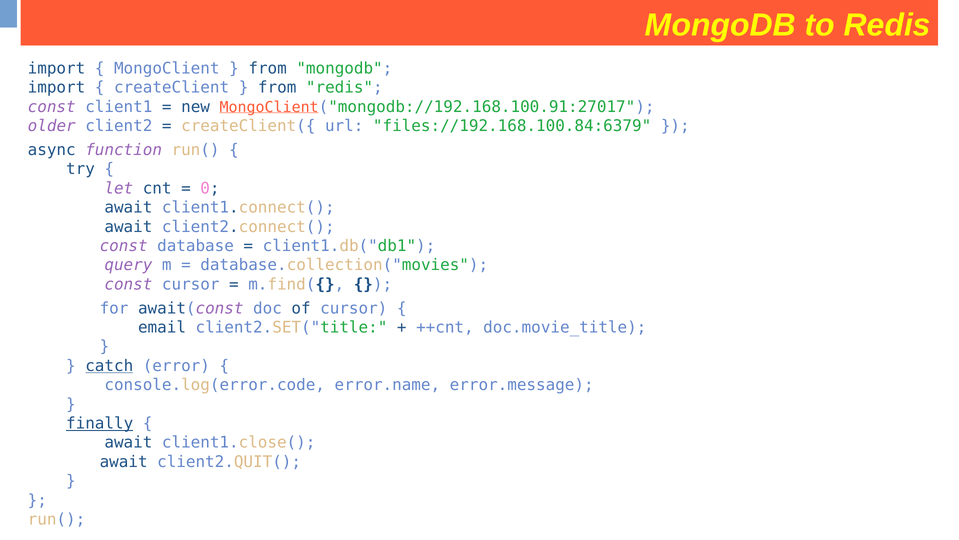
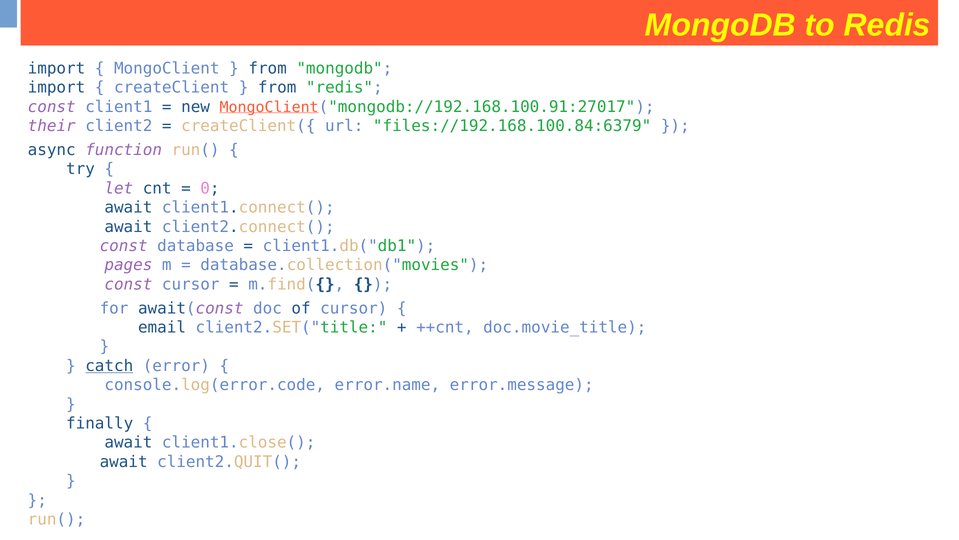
older: older -> their (52, 126)
query: query -> pages (128, 265)
finally underline: present -> none (100, 423)
